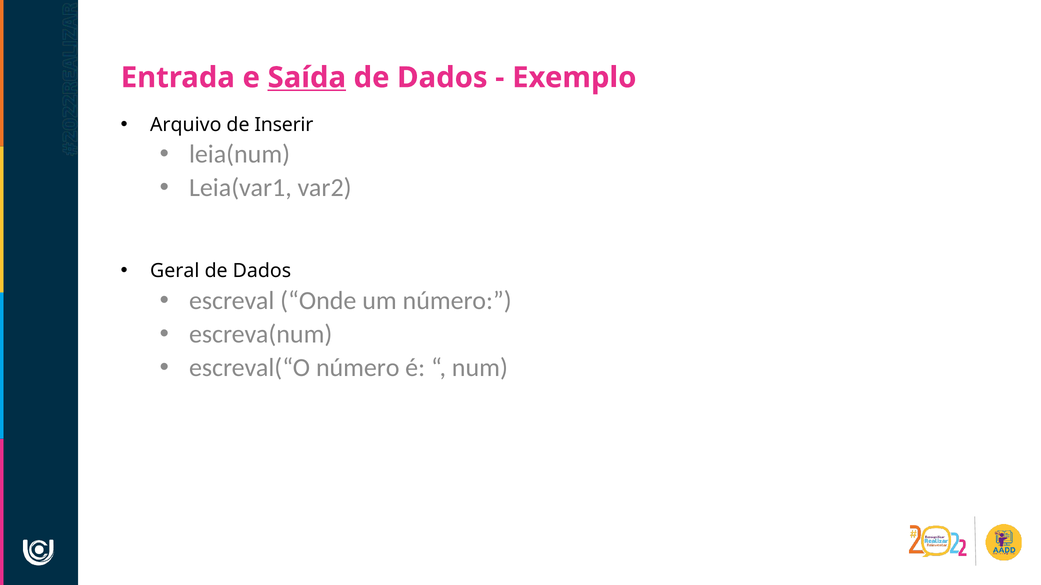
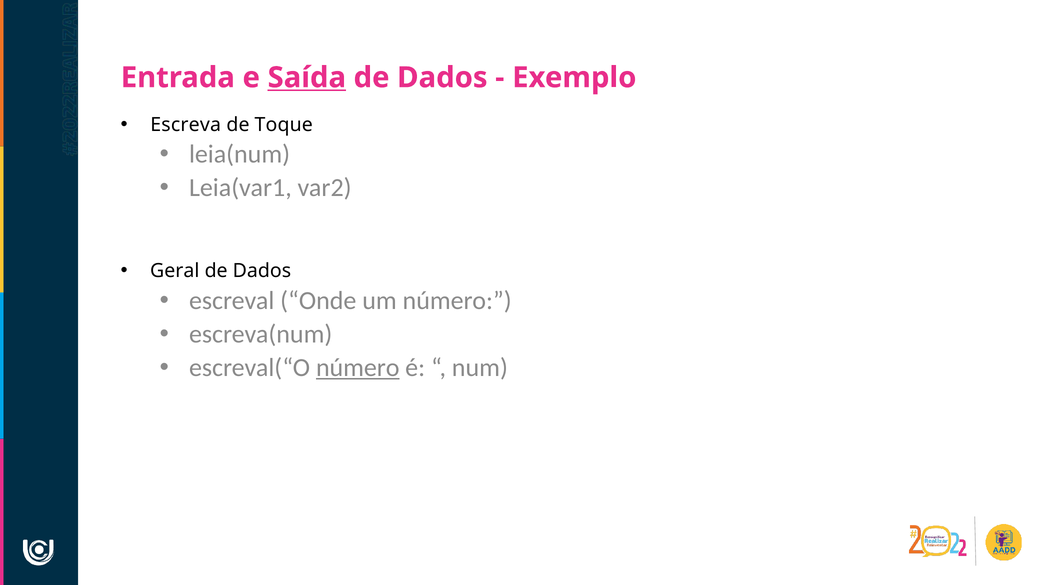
Arquivo: Arquivo -> Escreva (186, 125)
Inserir: Inserir -> Toque (284, 125)
número underline: none -> present (358, 368)
